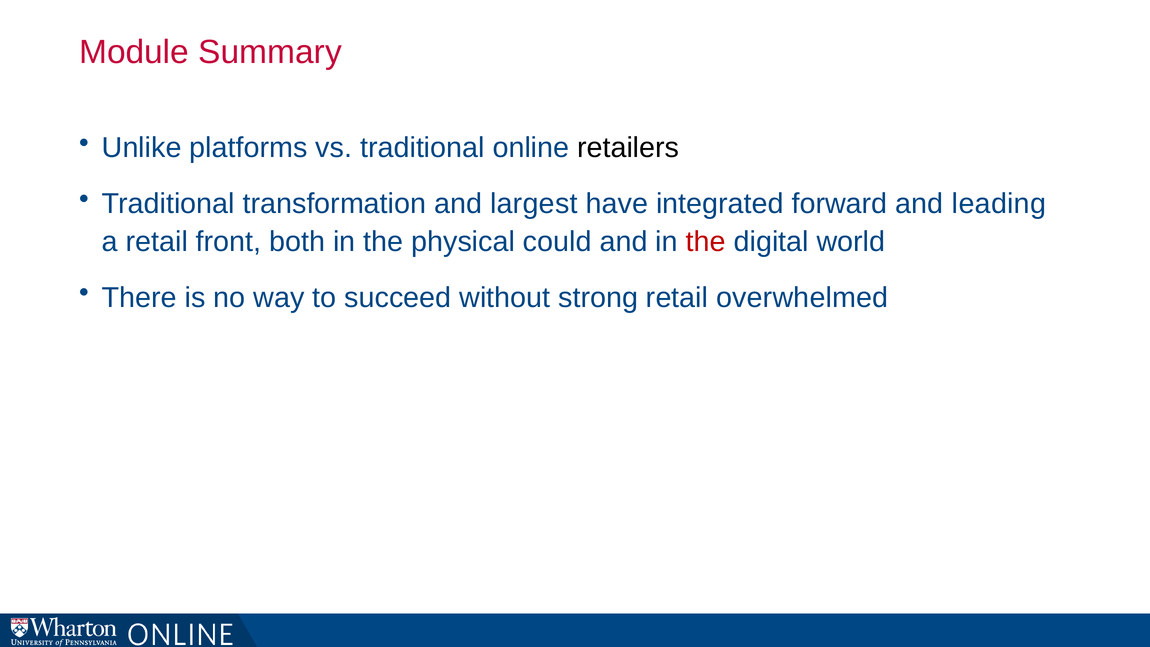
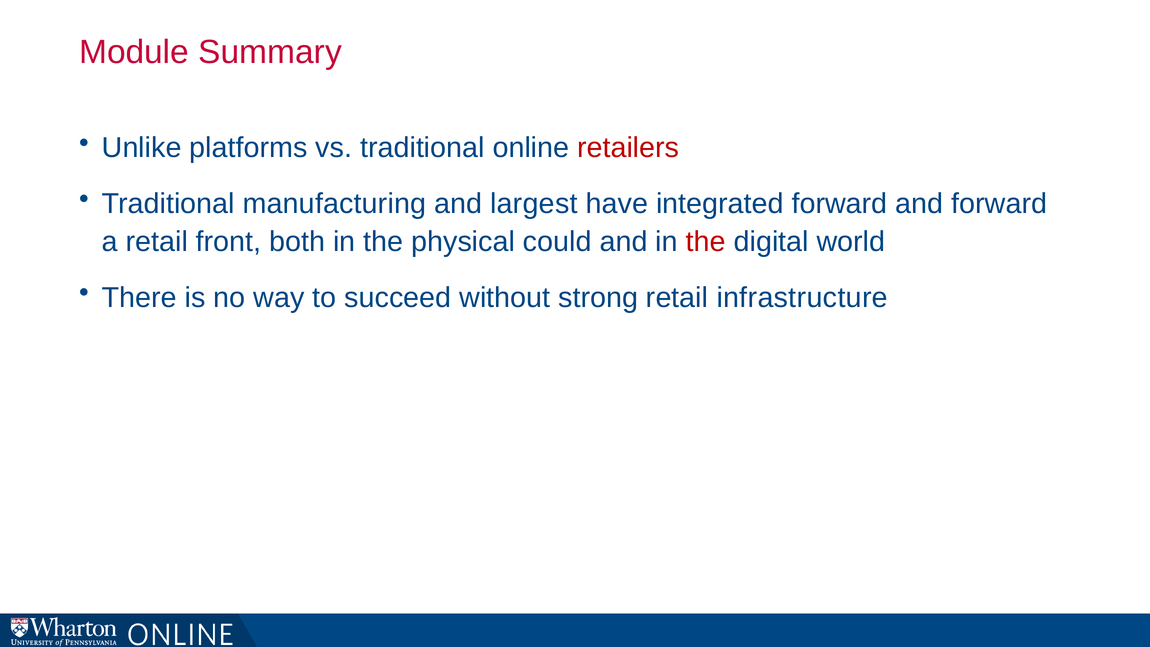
retailers colour: black -> red (628, 148)
transformation: transformation -> manufacturing (334, 204)
and leading: leading -> forward (999, 204)
overwhelmed: overwhelmed -> infrastructure (802, 298)
